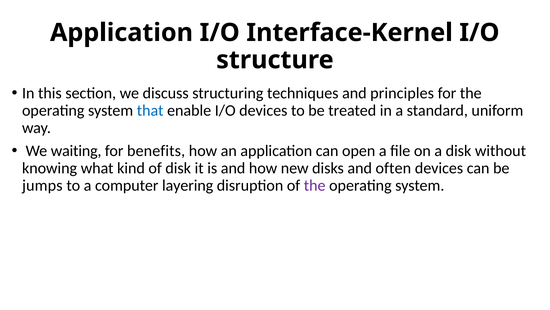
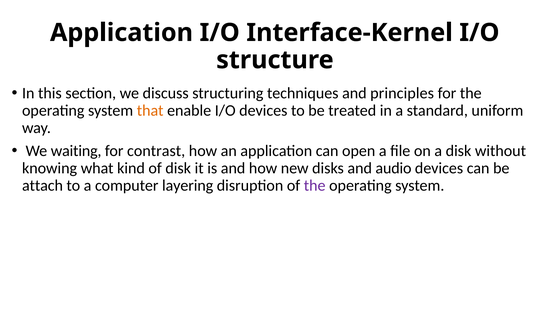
that colour: blue -> orange (150, 110)
benefits: benefits -> contrast (156, 151)
often: often -> audio (394, 168)
jumps: jumps -> attach (42, 185)
